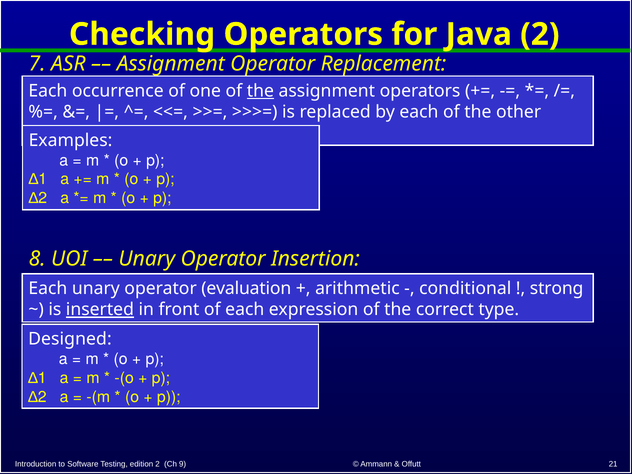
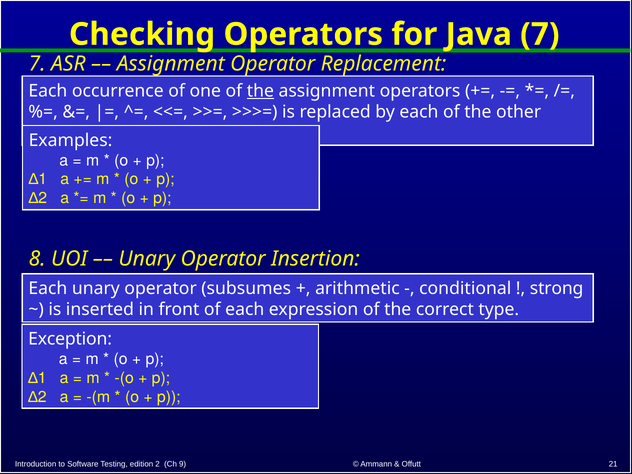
Java 2: 2 -> 7 (540, 34)
evaluation: evaluation -> subsumes (246, 289)
inserted underline: present -> none (100, 310)
Designed: Designed -> Exception (70, 339)
